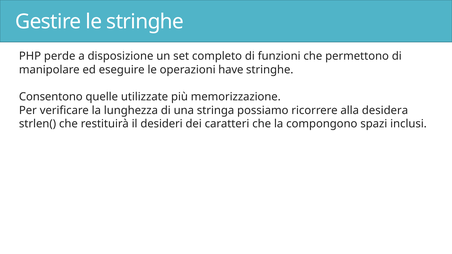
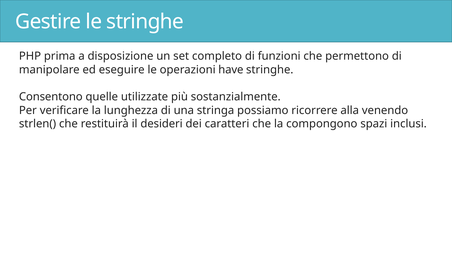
perde: perde -> prima (60, 56)
memorizzazione: memorizzazione -> sostanzialmente (236, 97)
desidera: desidera -> venendo (385, 110)
